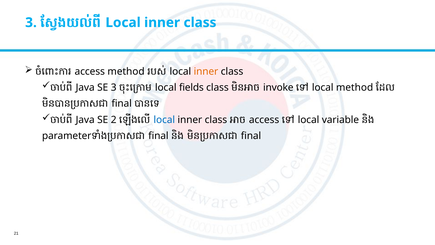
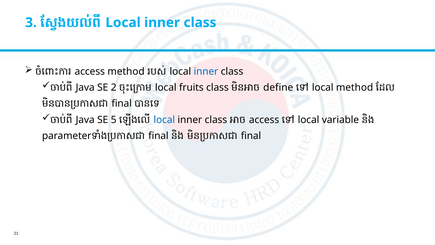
inner colour: orange -> blue (206, 71)
SE 3: 3 -> 2 (114, 88)
fields: fields -> fruits (191, 88)
invoke: invoke -> define (278, 88)
2: 2 -> 5 (114, 120)
